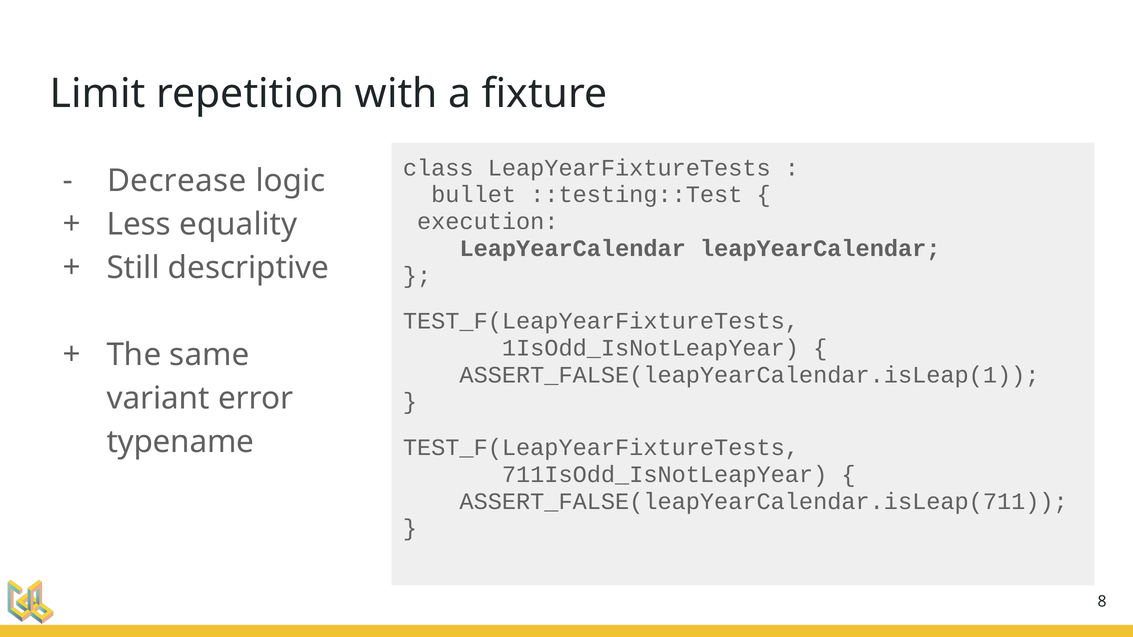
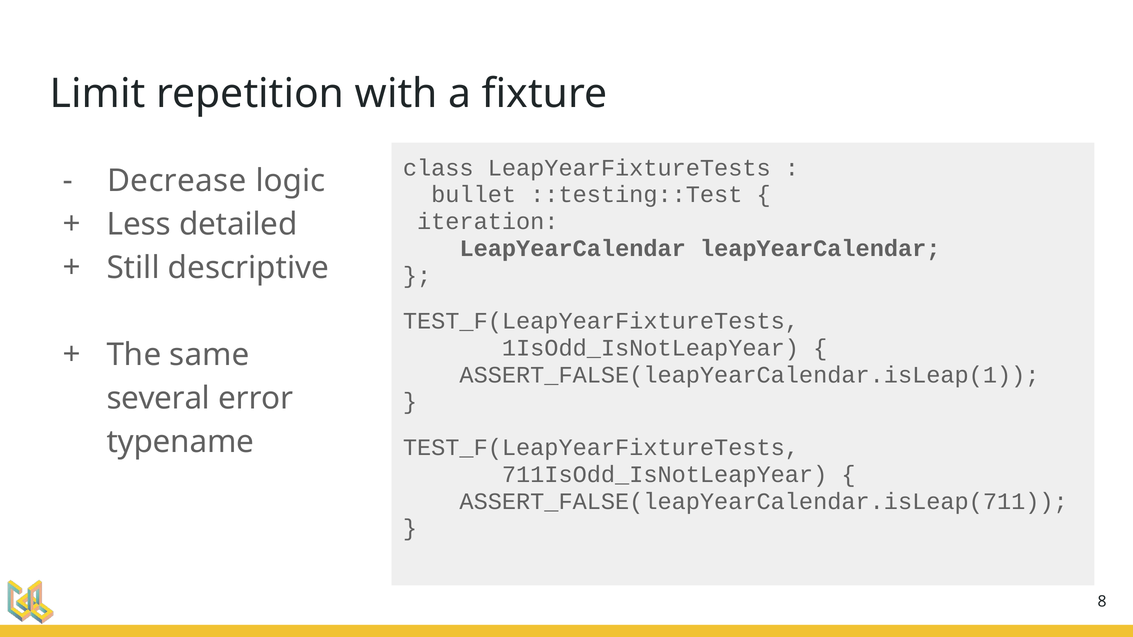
execution: execution -> iteration (488, 222)
equality: equality -> detailed (238, 224)
variant: variant -> several (158, 398)
